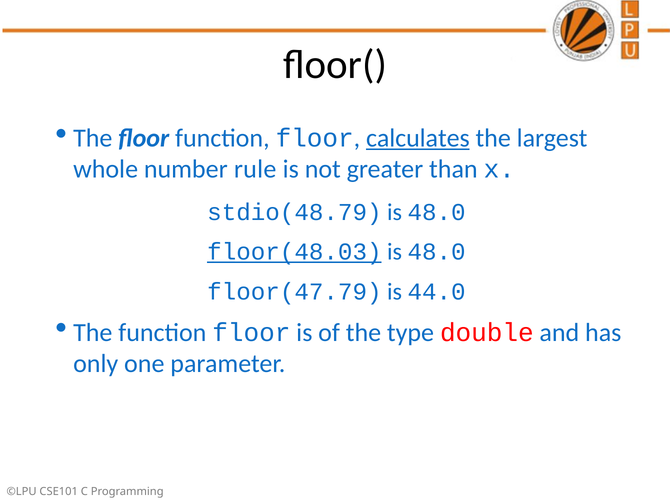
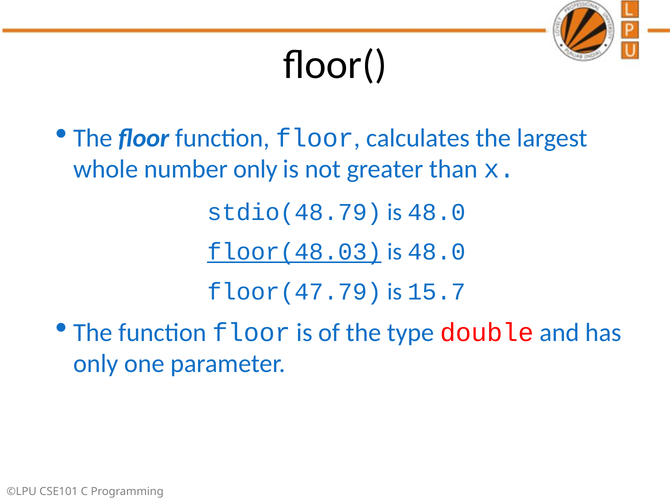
calculates underline: present -> none (418, 138)
number rule: rule -> only (255, 169)
44.0: 44.0 -> 15.7 (437, 291)
